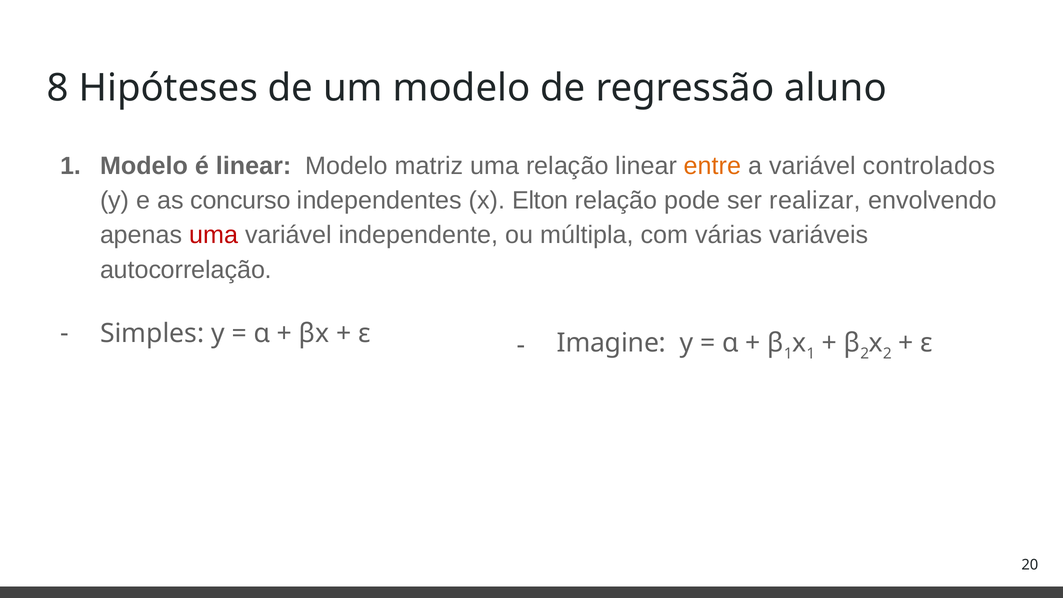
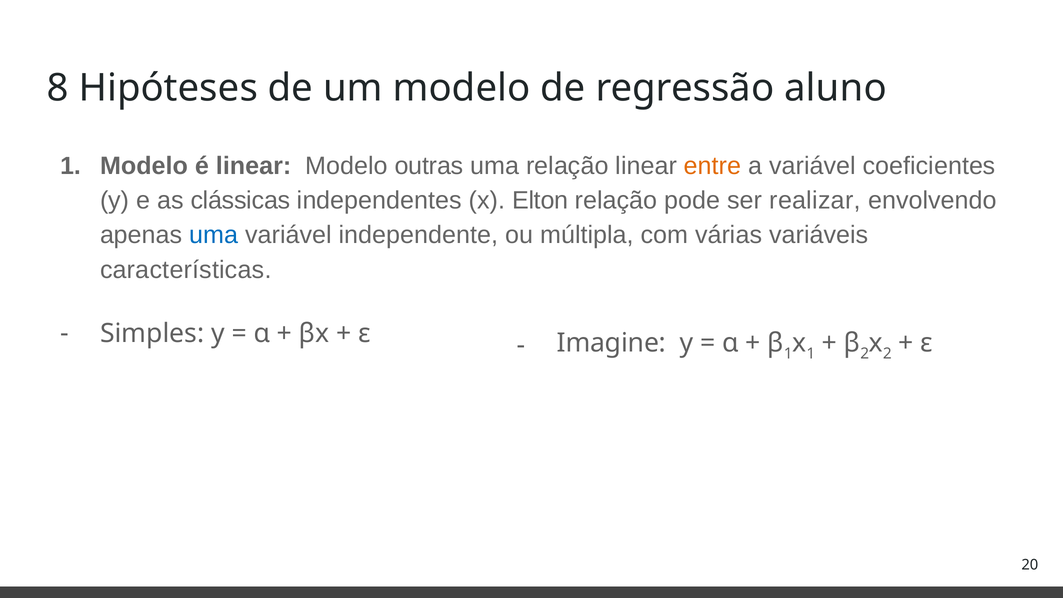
matriz: matriz -> outras (429, 166)
controlados: controlados -> coeficientes (929, 166)
concurso: concurso -> clássicas (240, 201)
uma colour: red -> blue (214, 235)
autocorrelação: autocorrelação -> características (186, 270)
